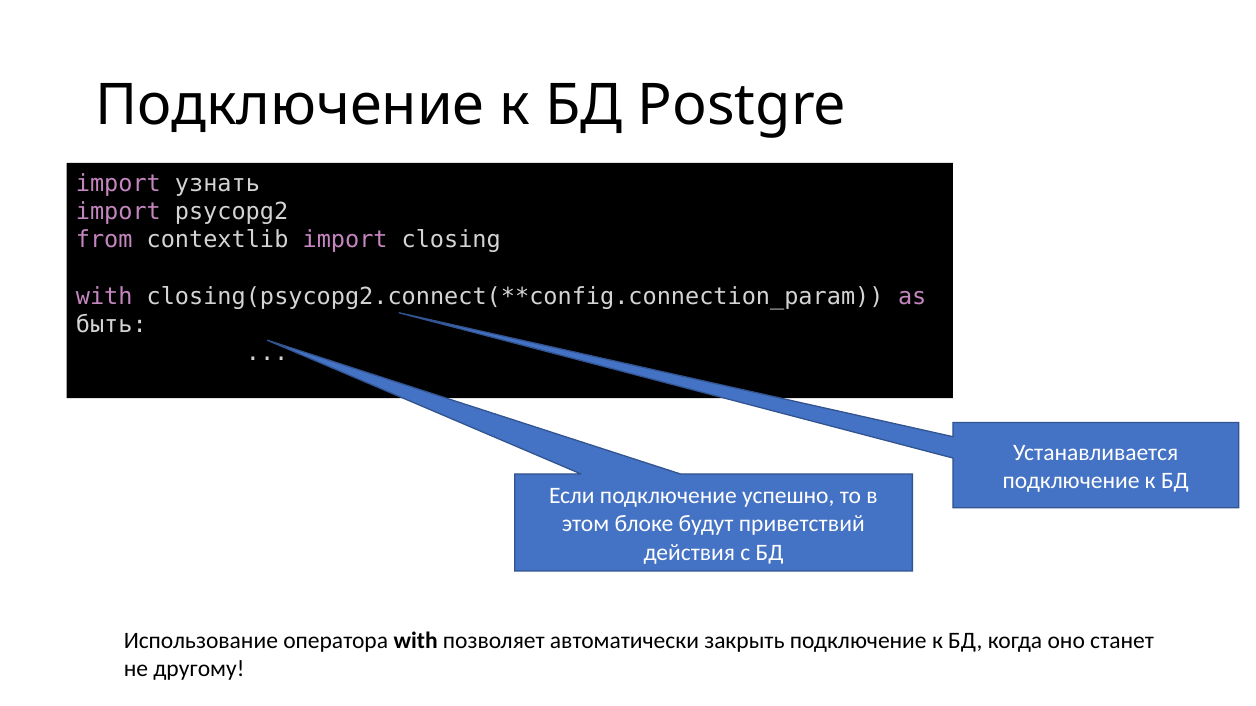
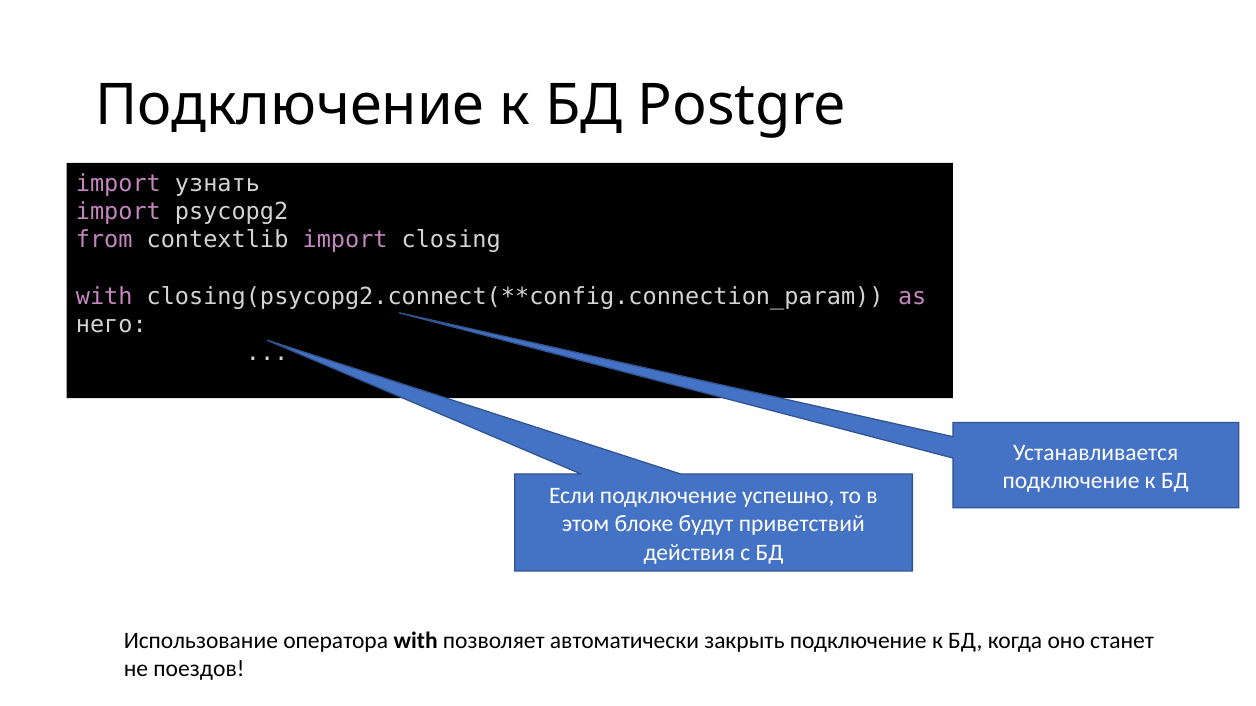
быть: быть -> него (111, 325)
другому: другому -> поездов (199, 670)
